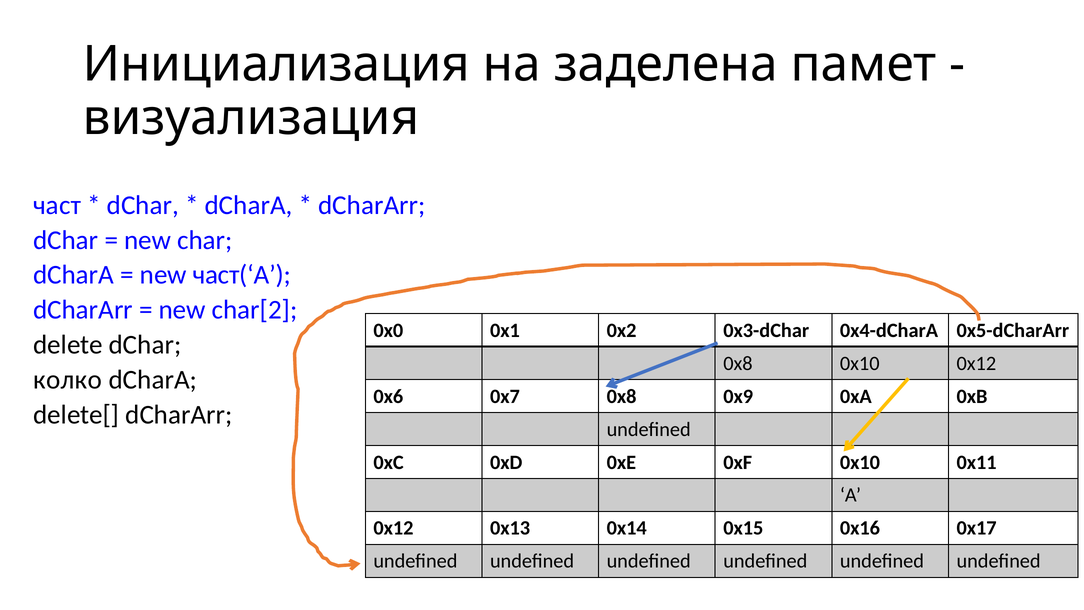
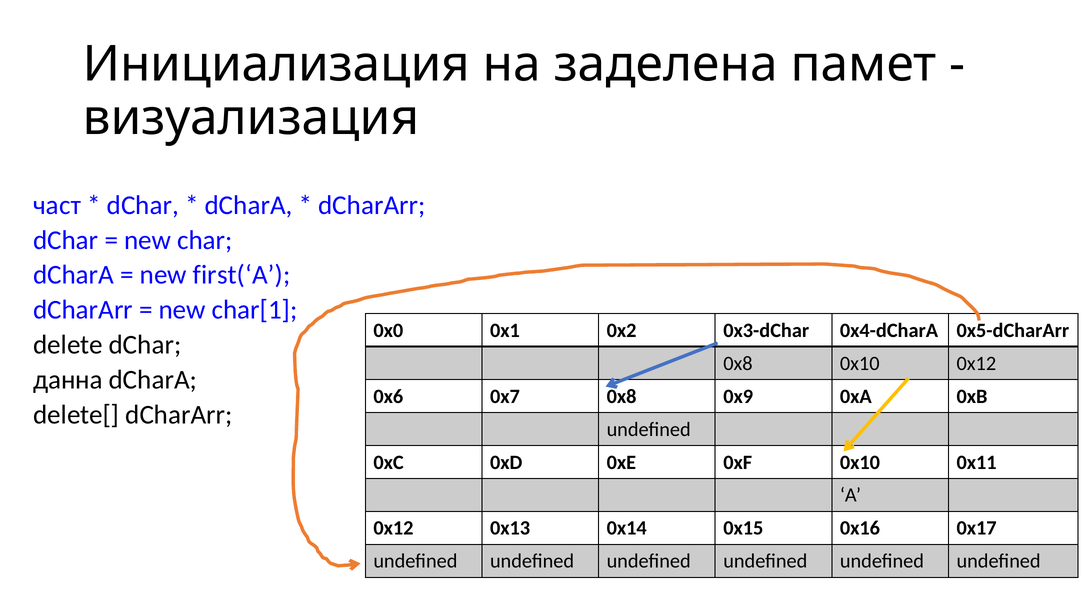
част(‘A: част(‘A -> first(‘A (242, 275)
char[2: char[2 -> char[1 (255, 310)
колко: колко -> данна (68, 380)
